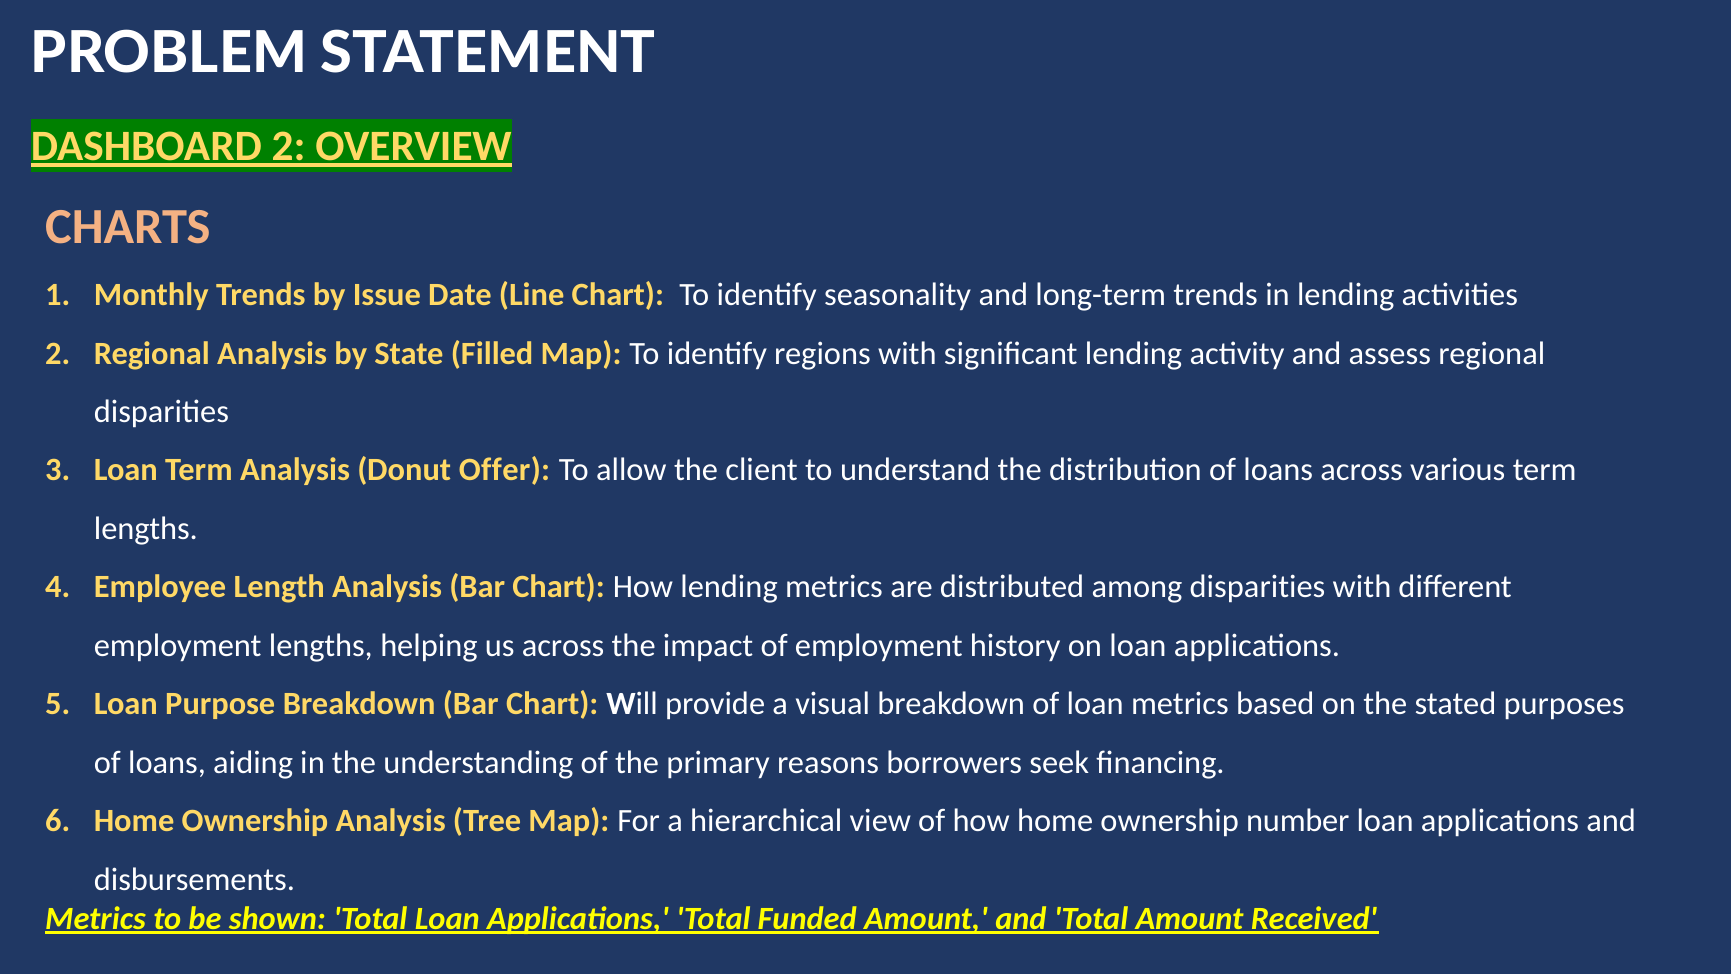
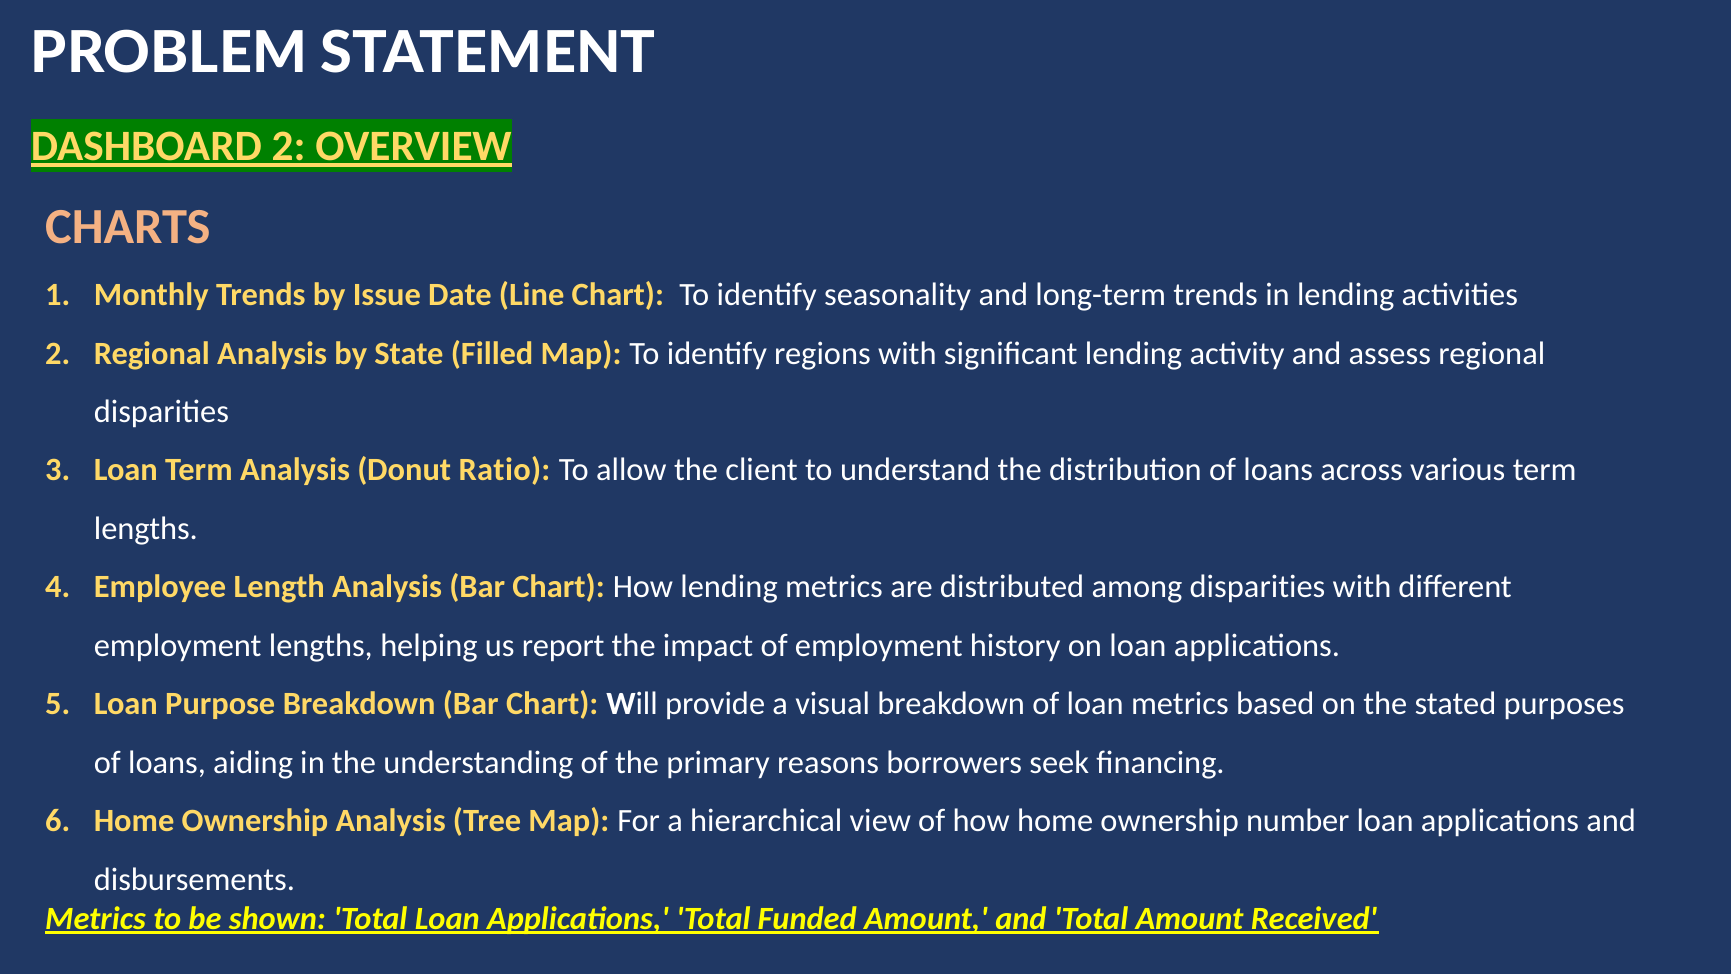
Offer: Offer -> Ratio (504, 470)
us across: across -> report (563, 645)
